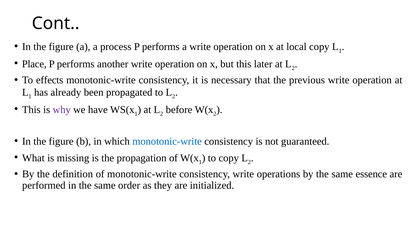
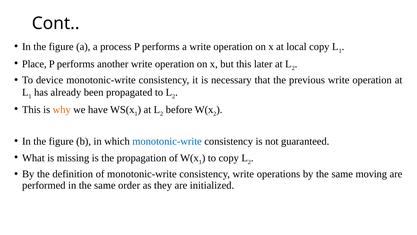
effects: effects -> device (50, 80)
why colour: purple -> orange (62, 109)
essence: essence -> moving (371, 174)
